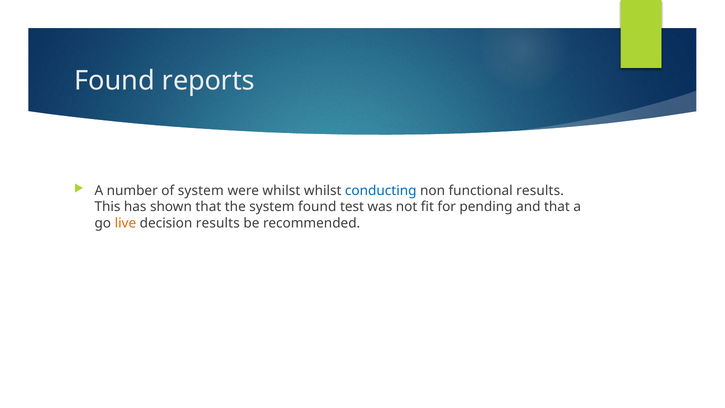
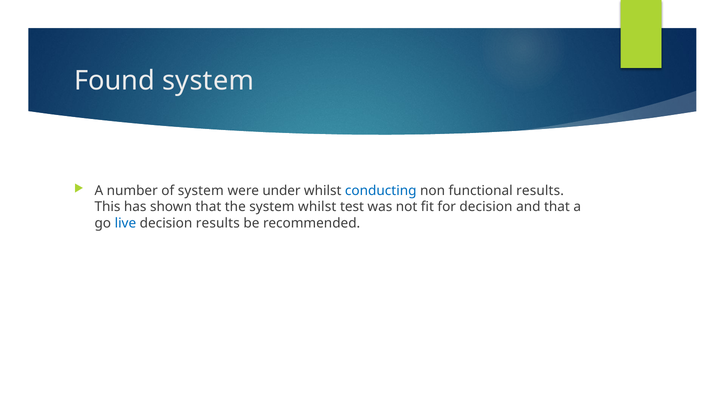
Found reports: reports -> system (208, 81)
were whilst: whilst -> under (281, 191)
system found: found -> whilst (317, 207)
for pending: pending -> decision (486, 207)
live colour: orange -> blue (125, 223)
